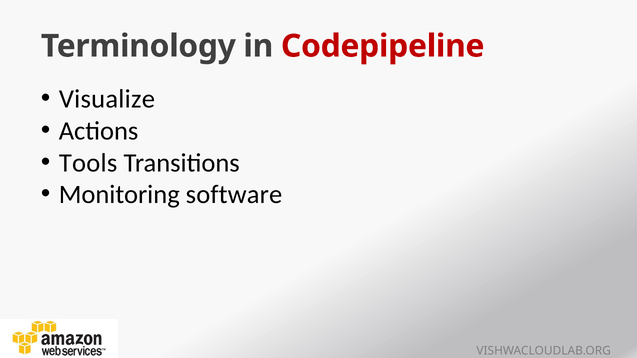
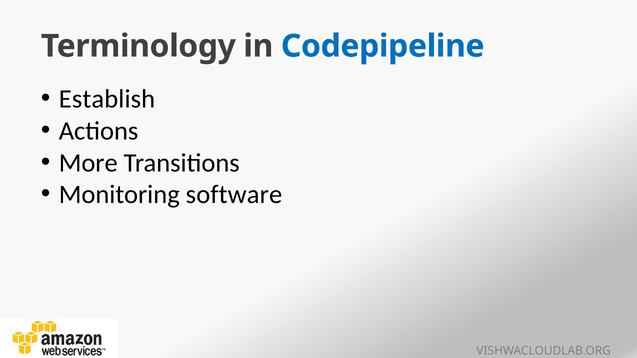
Codepipeline colour: red -> blue (383, 46)
Visualize: Visualize -> Establish (107, 99)
Tools: Tools -> More (88, 163)
